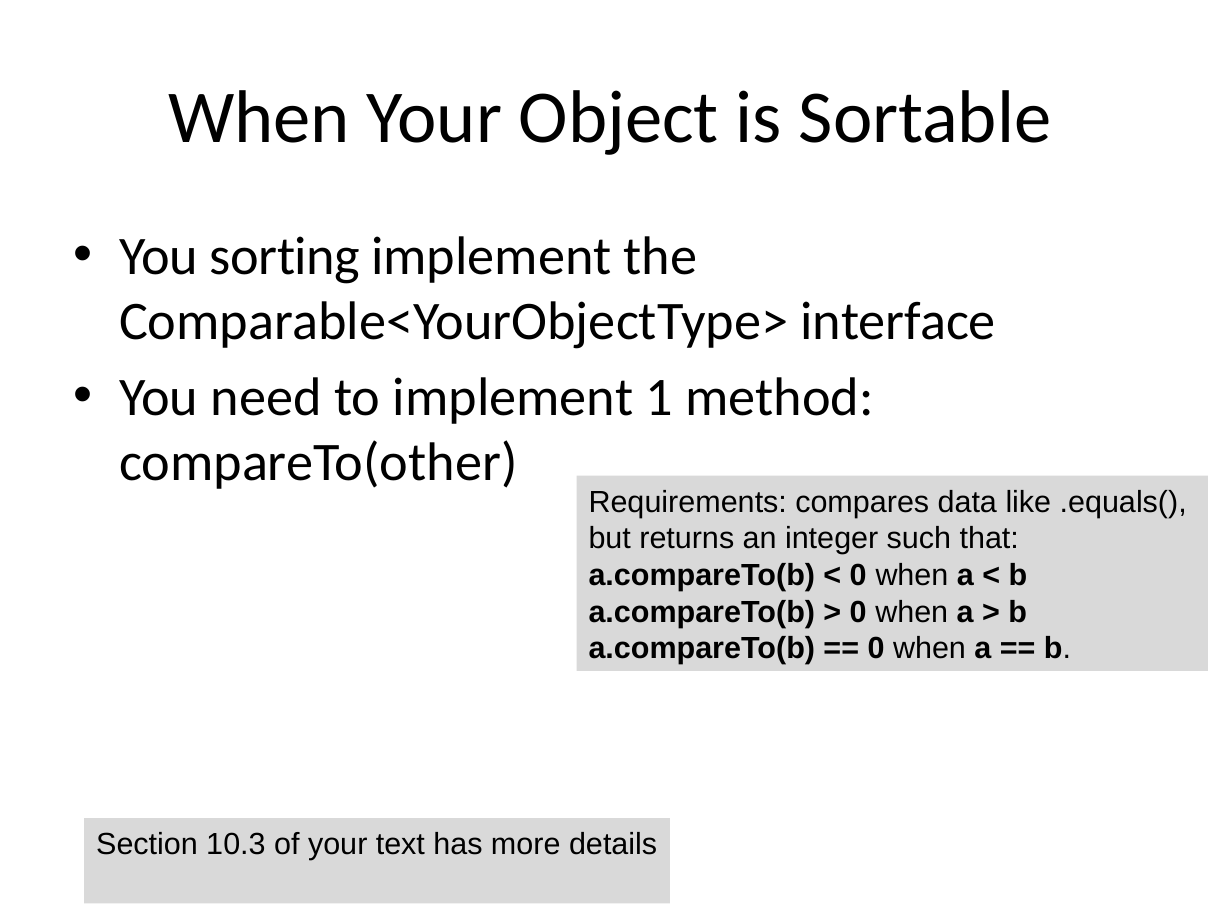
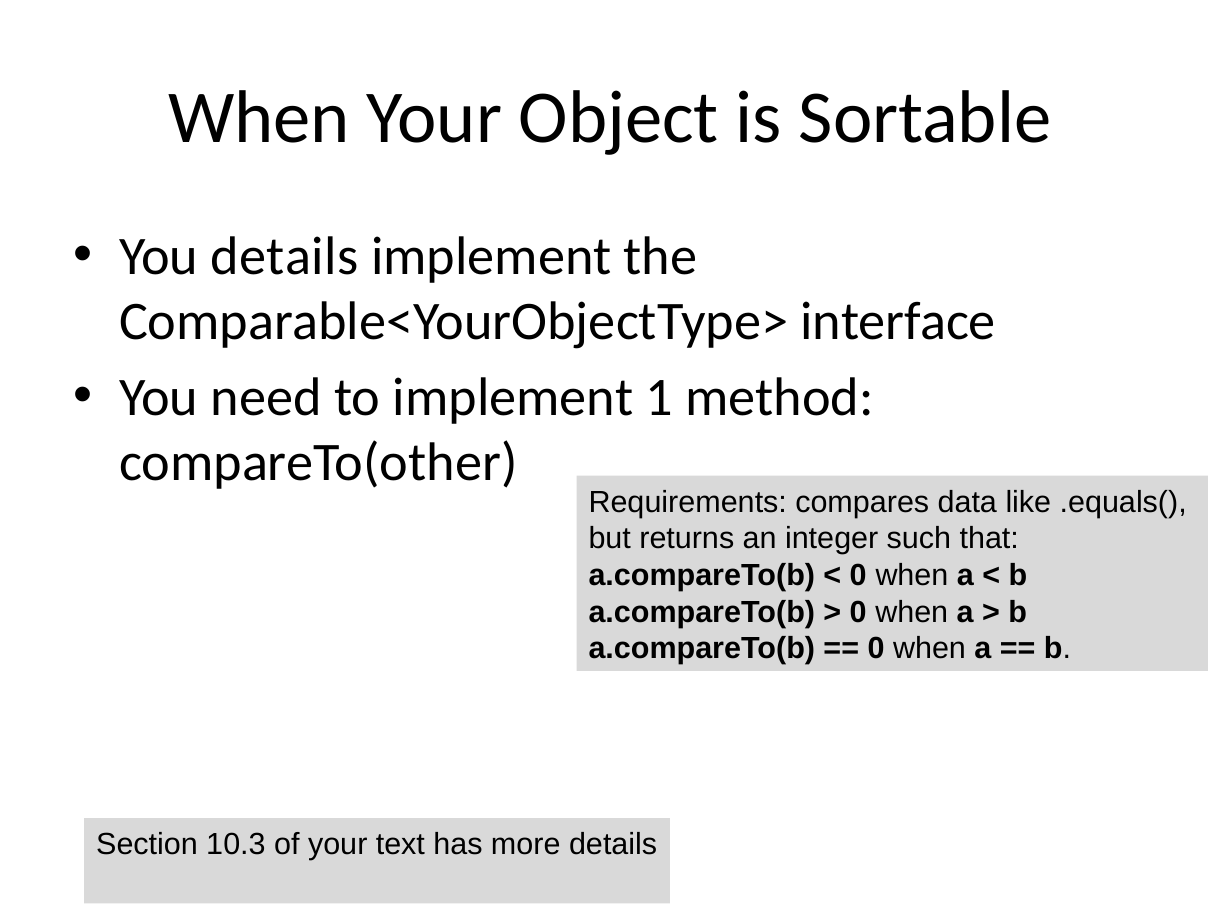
You sorting: sorting -> details (285, 256)
